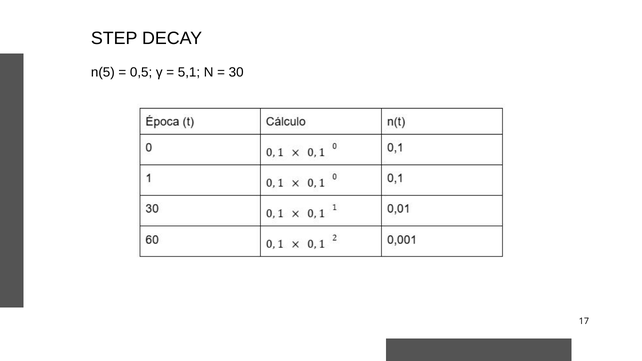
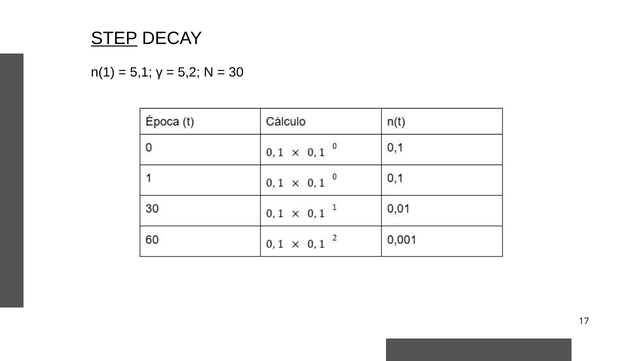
STEP underline: none -> present (114, 38)
n(5: n(5 -> n(1 (103, 73)
0,5: 0,5 -> 5,1 (141, 73)
5,1: 5,1 -> 5,2 (189, 73)
